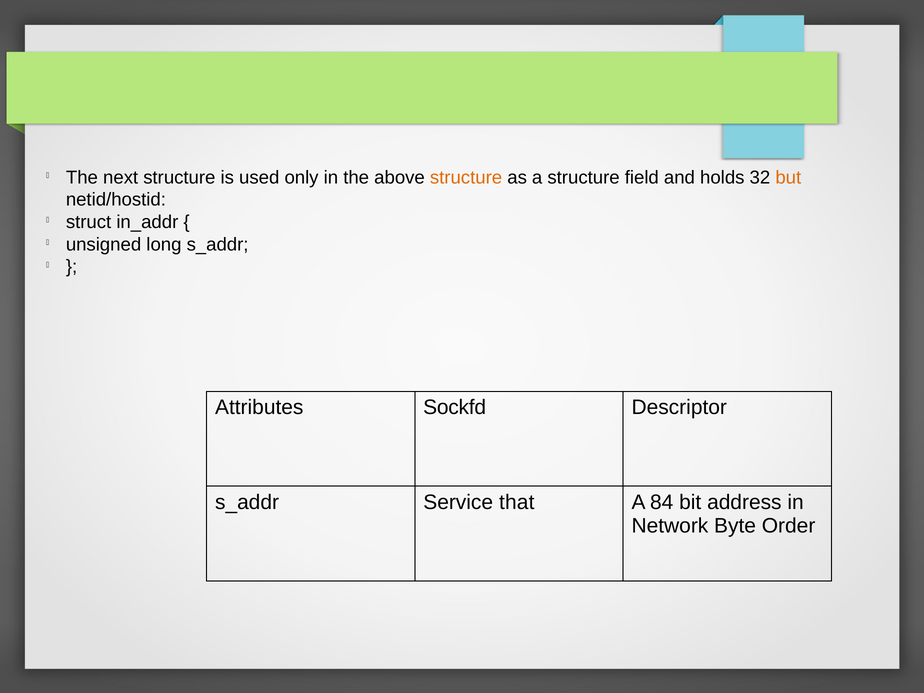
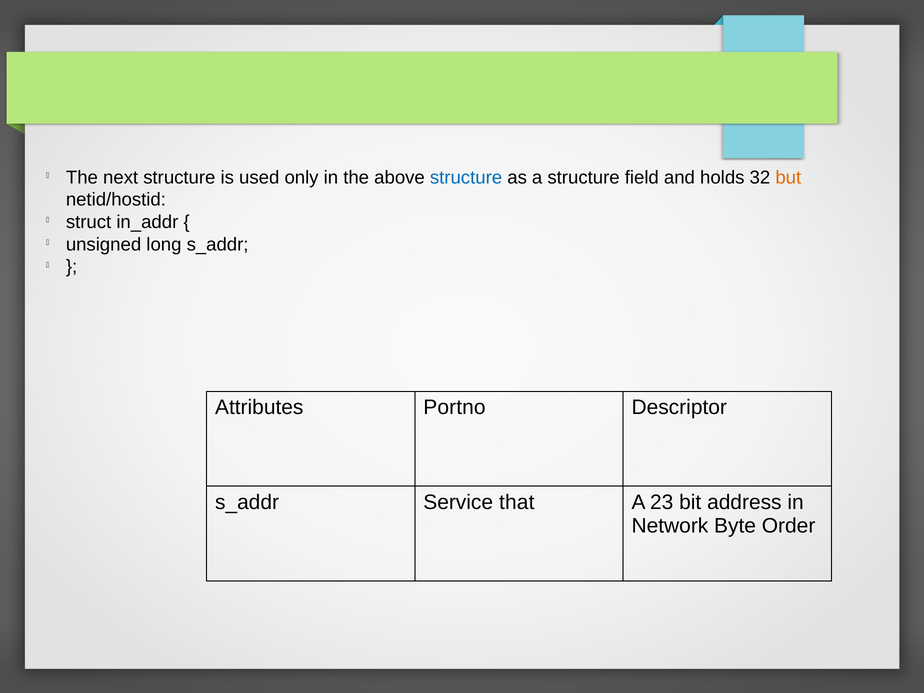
structure colour: orange -> blue (466, 177)
Sockfd: Sockfd -> Portno (454, 408)
84: 84 -> 23 (662, 502)
